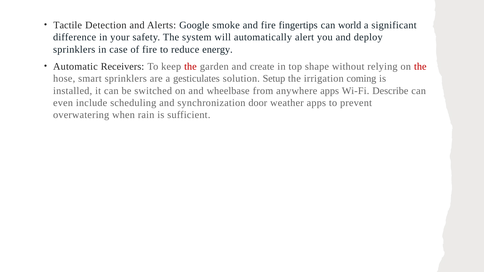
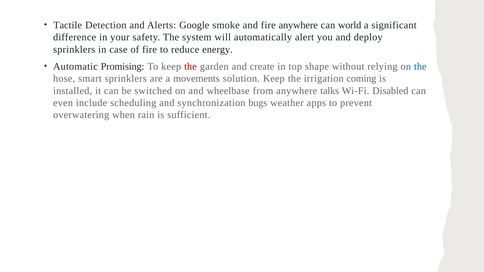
fire fingertips: fingertips -> anywhere (298, 25)
Receivers: Receivers -> Promising (123, 67)
the colour: red -> blue (420, 67)
gesticulates: gesticulates -> movements (196, 79)
solution Setup: Setup -> Keep (274, 79)
anywhere apps: apps -> talks (330, 91)
Describe: Describe -> Disabled (390, 91)
door: door -> bugs (258, 103)
